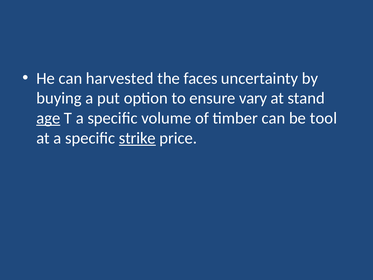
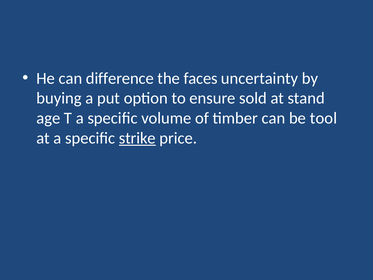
harvested: harvested -> difference (120, 78)
vary: vary -> sold (253, 98)
age underline: present -> none (48, 118)
